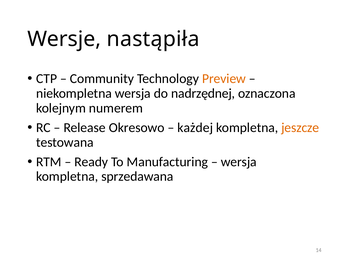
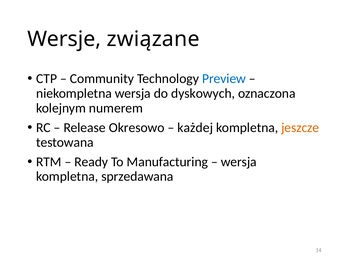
nastąpiła: nastąpiła -> związane (153, 39)
Preview colour: orange -> blue (224, 79)
nadrzędnej: nadrzędnej -> dyskowych (203, 93)
